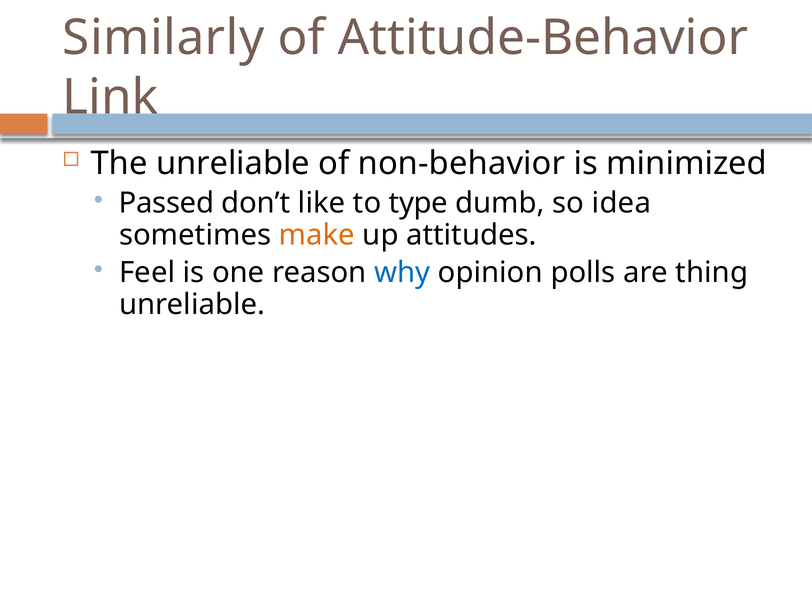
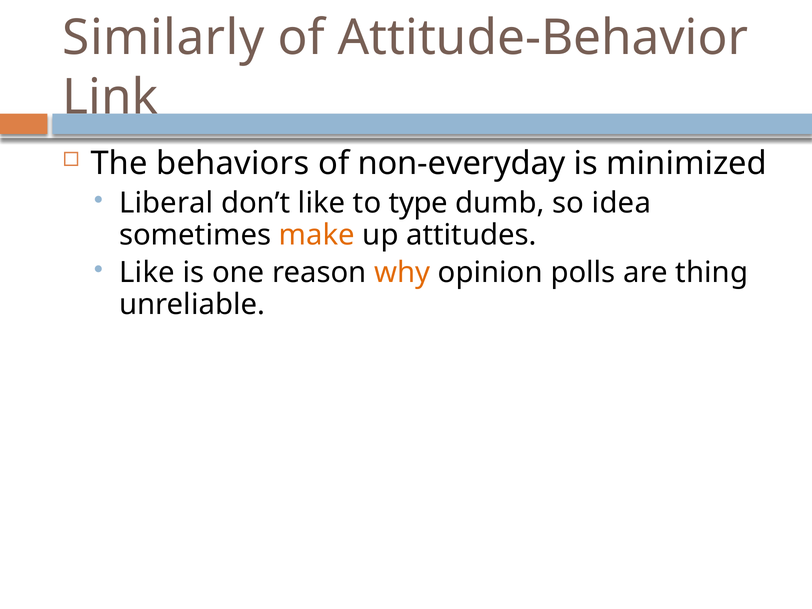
The unreliable: unreliable -> behaviors (233, 164)
non-behavior: non-behavior -> non-everyday (462, 164)
Passed: Passed -> Liberal (166, 203)
Feel: Feel -> Like (147, 273)
why colour: blue -> orange (402, 273)
